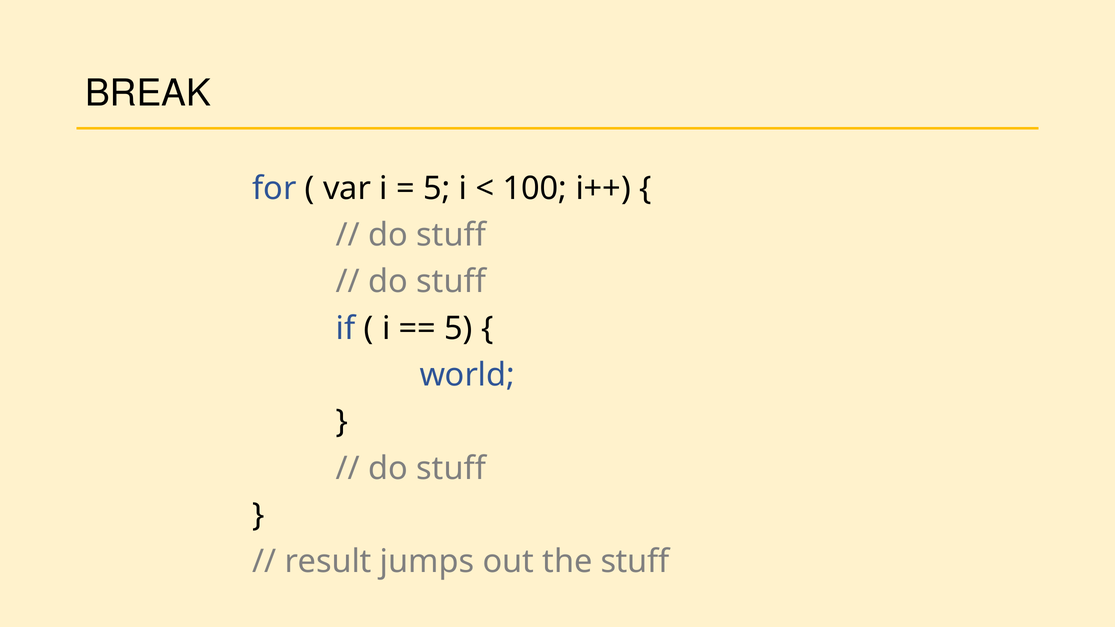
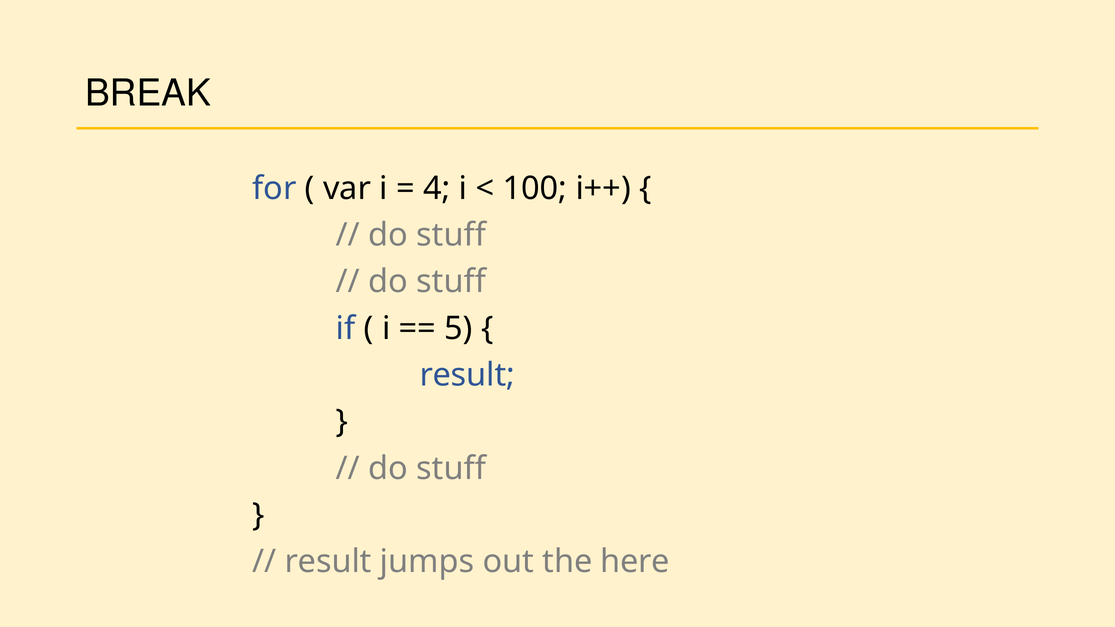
5: 5 -> 4 (437, 188)
world: world -> result (467, 375)
the stuff: stuff -> here (635, 562)
